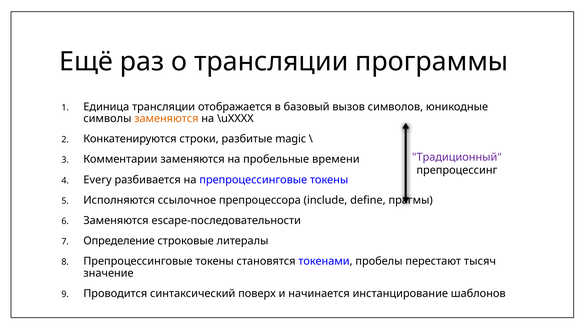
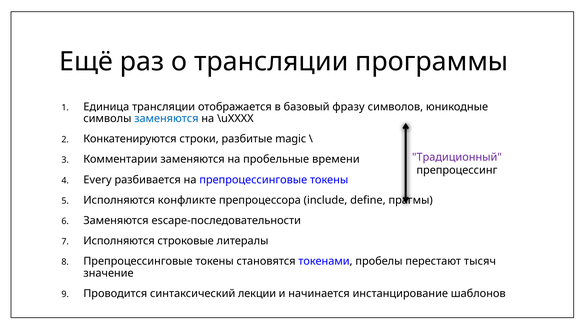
вызов: вызов -> фразу (349, 107)
заменяются colour: orange -> blue (166, 119)
ссылочное: ссылочное -> конфликте (187, 200)
Определение: Определение -> Исполняются (119, 241)
поверх: поверх -> лекции (257, 294)
